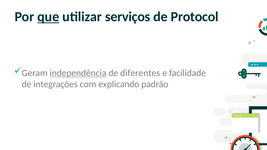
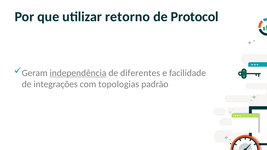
que underline: present -> none (48, 17)
serviços: serviços -> retorno (128, 17)
explicando: explicando -> topologias (119, 84)
